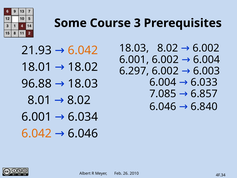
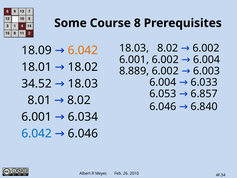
3: 3 -> 8 (137, 23)
21.93: 21.93 -> 18.09 (37, 50)
6.297: 6.297 -> 8.889 (134, 71)
96.88: 96.88 -> 34.52 (37, 83)
7.085: 7.085 -> 6.053 (163, 94)
6.042 colour: orange -> blue (37, 133)
